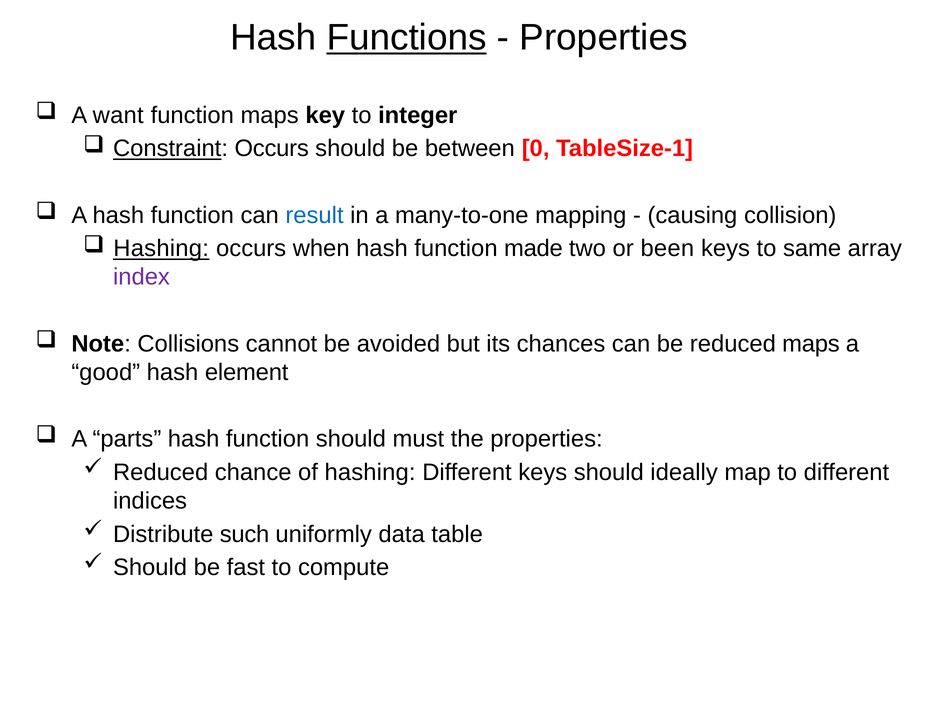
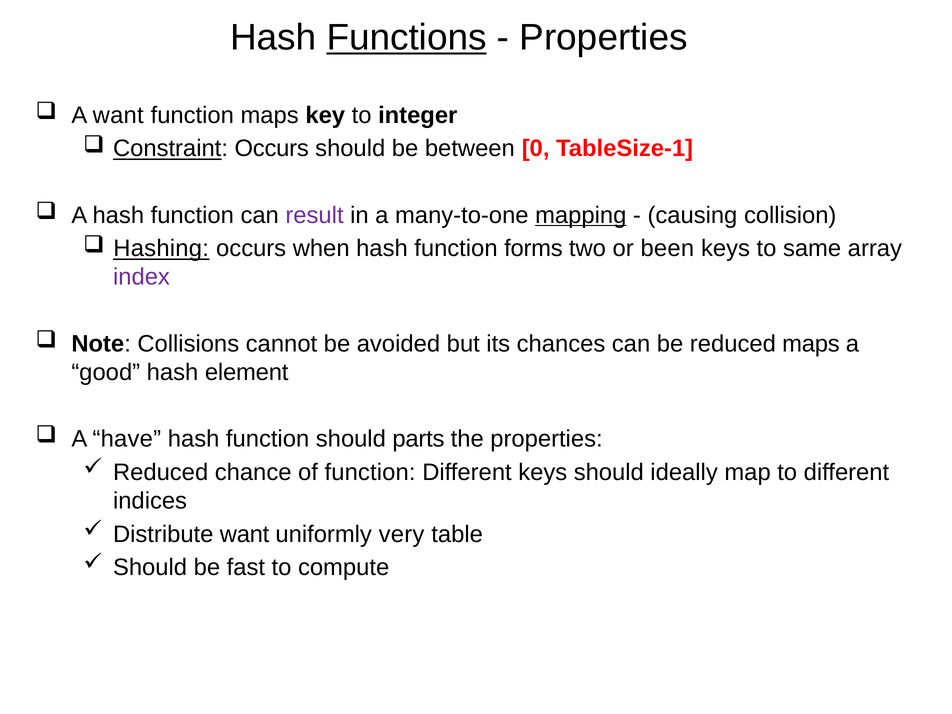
result colour: blue -> purple (315, 215)
mapping underline: none -> present (581, 215)
made: made -> forms (533, 249)
parts: parts -> have (127, 439)
must: must -> parts (418, 439)
of hashing: hashing -> function (370, 472)
Distribute such: such -> want (245, 534)
data: data -> very (402, 534)
